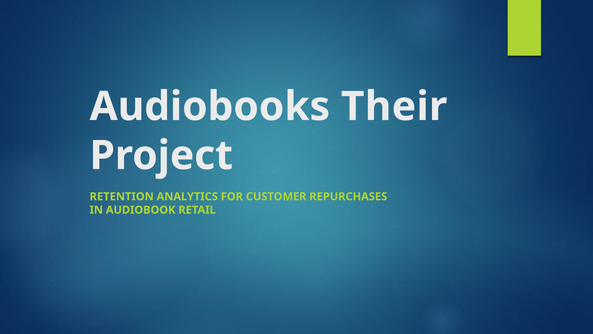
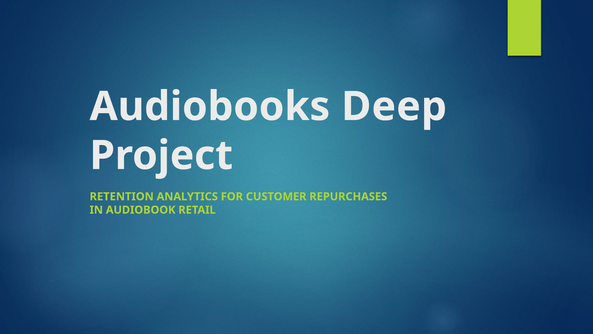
Their: Their -> Deep (394, 106)
